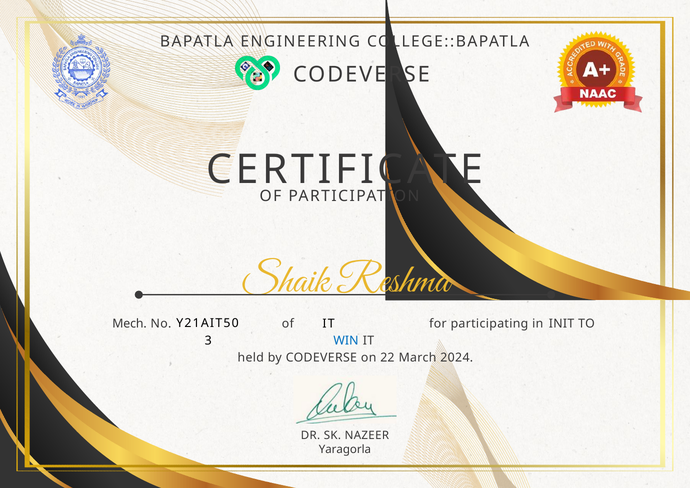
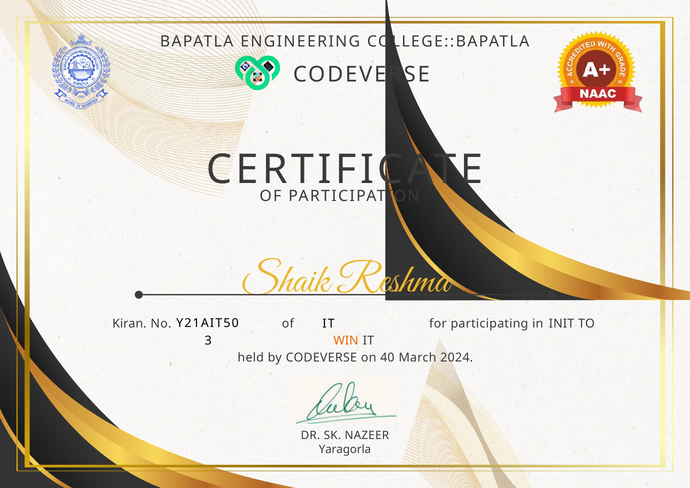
Mech: Mech -> Kiran (129, 323)
WIN colour: blue -> orange (346, 340)
22: 22 -> 40 (387, 358)
